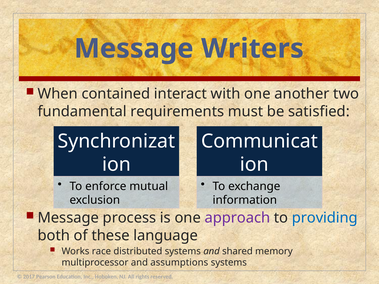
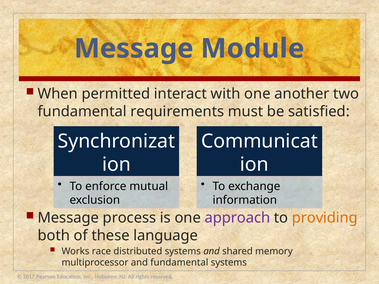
Writers: Writers -> Module (252, 49)
contained: contained -> permitted (116, 94)
providing colour: blue -> orange (325, 218)
and assumptions: assumptions -> fundamental (179, 263)
